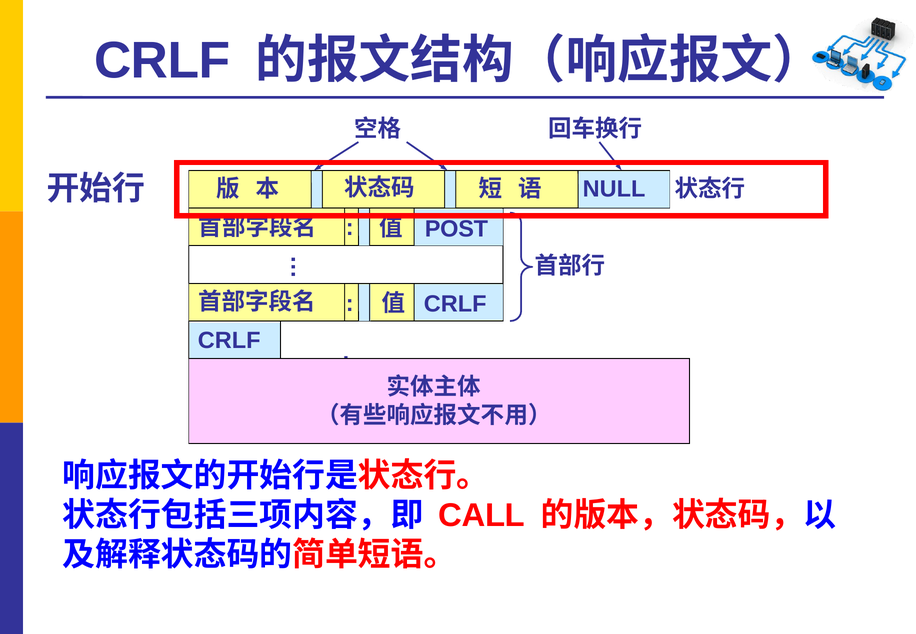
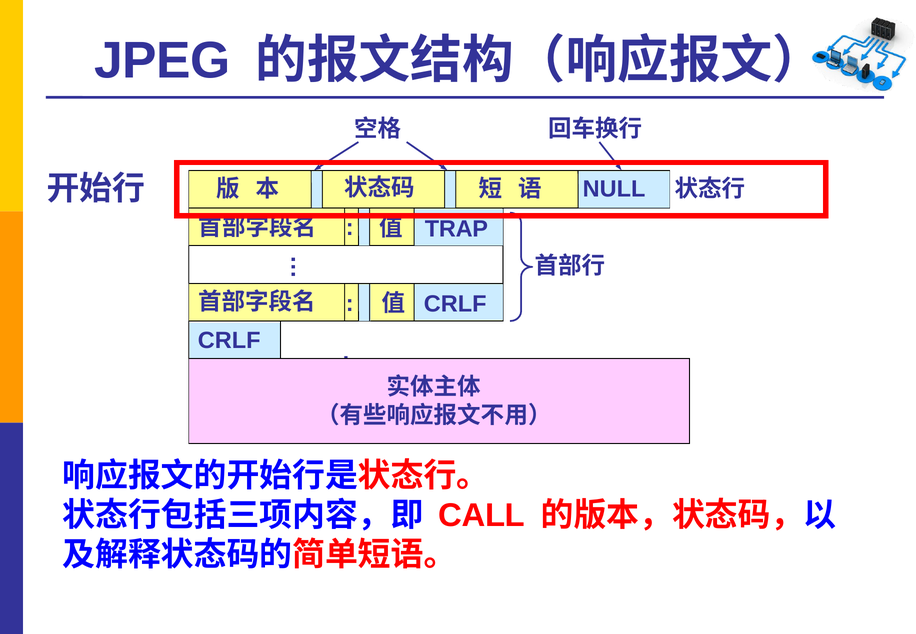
CRLF: CRLF -> JPEG (162, 61)
POST: POST -> TRAP (456, 229)
